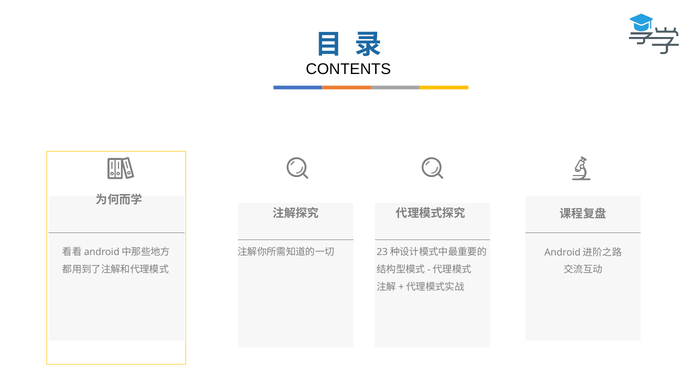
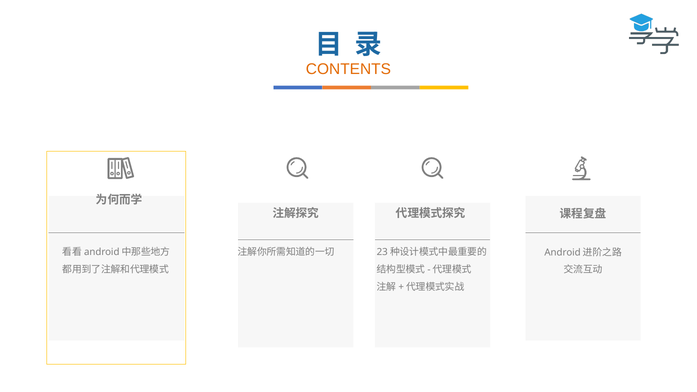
CONTENTS colour: black -> orange (348, 69)
